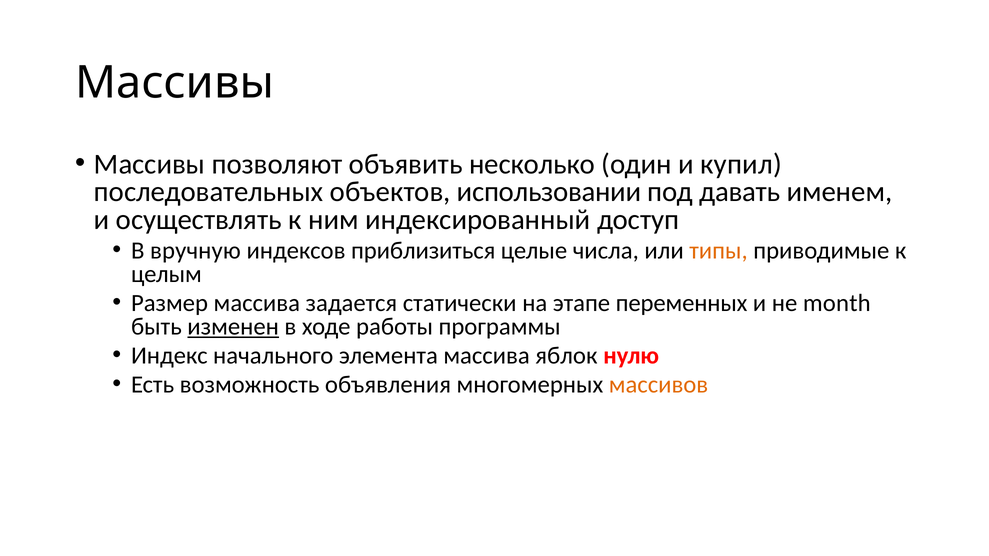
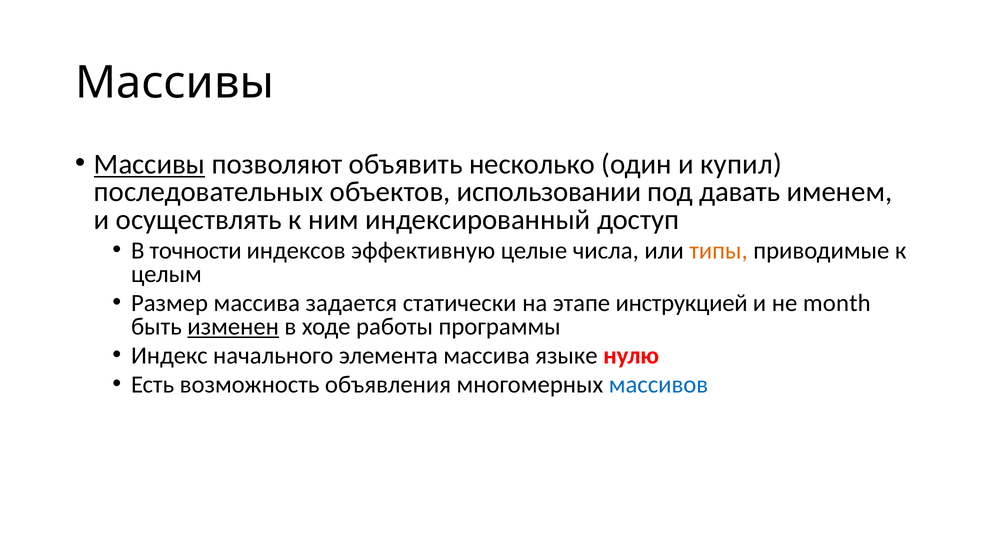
Массивы underline: none -> present (150, 164)
вручную: вручную -> точности (196, 251)
приблизиться: приблизиться -> эффективную (423, 251)
переменных: переменных -> инструкцией (682, 303)
яблок: яблок -> языке (566, 356)
массивов colour: orange -> blue (659, 385)
